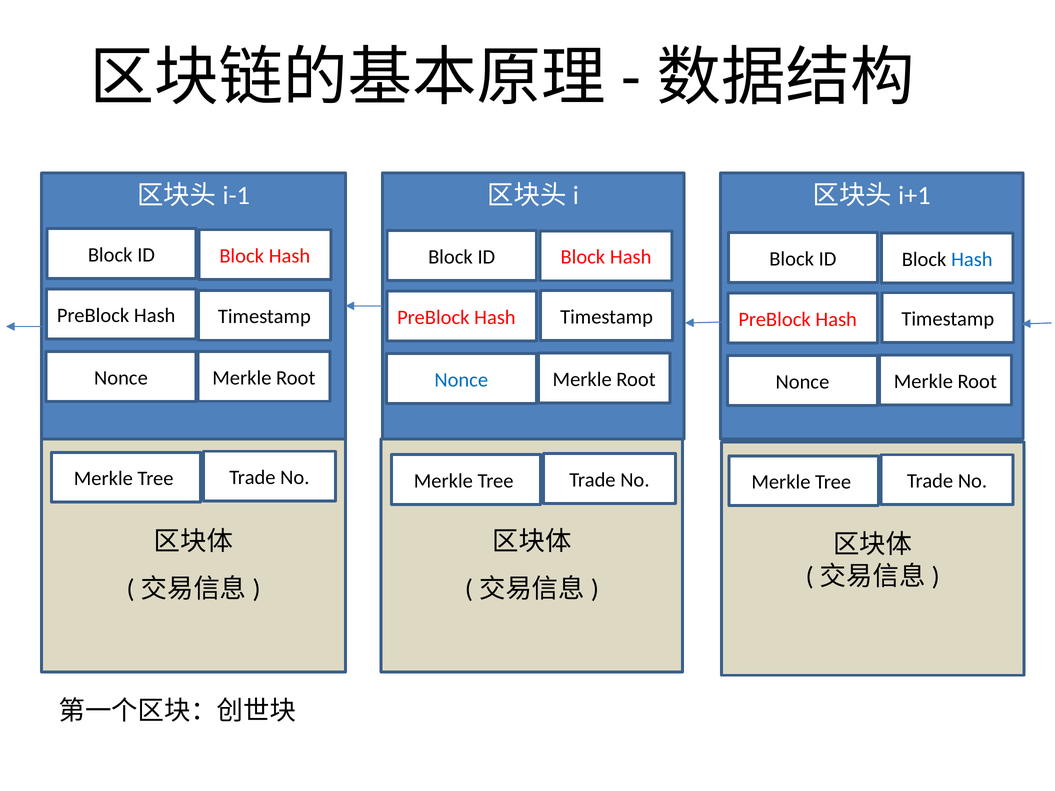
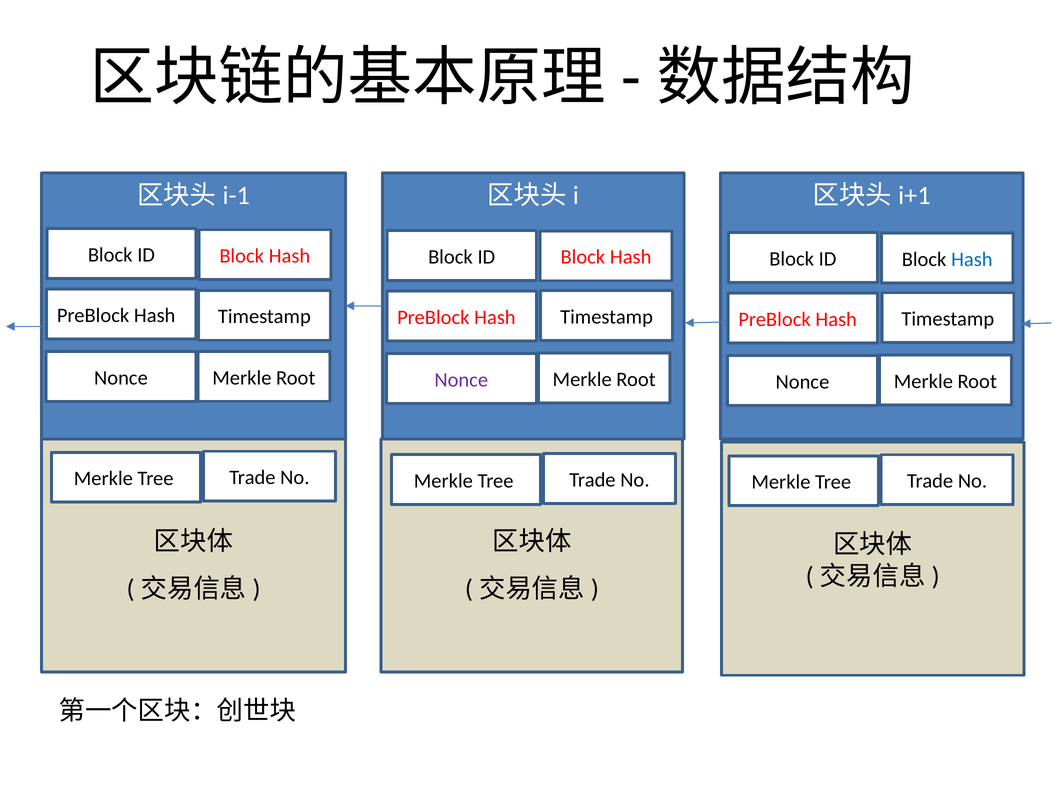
Nonce colour: blue -> purple (461, 380)
